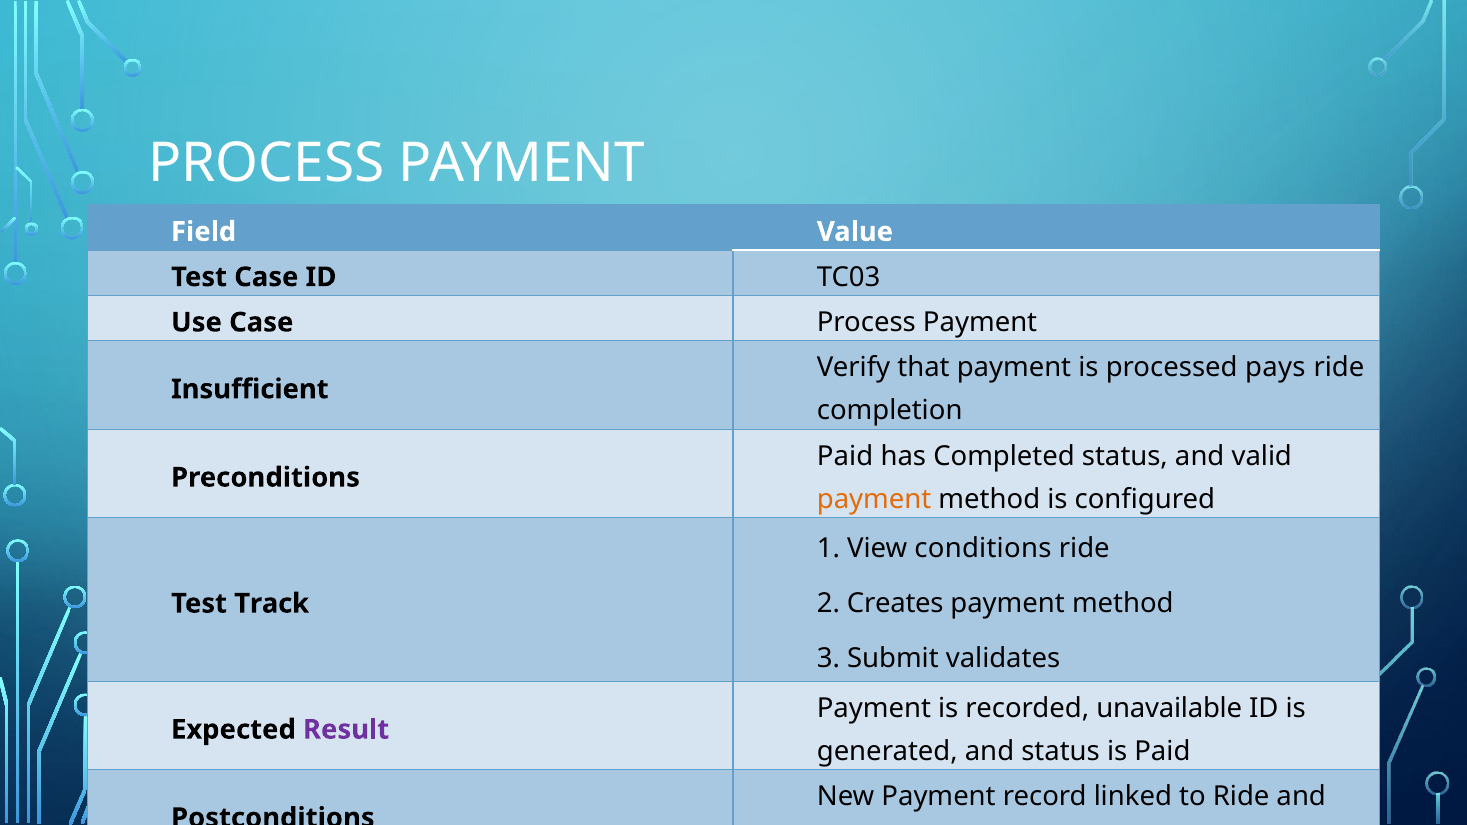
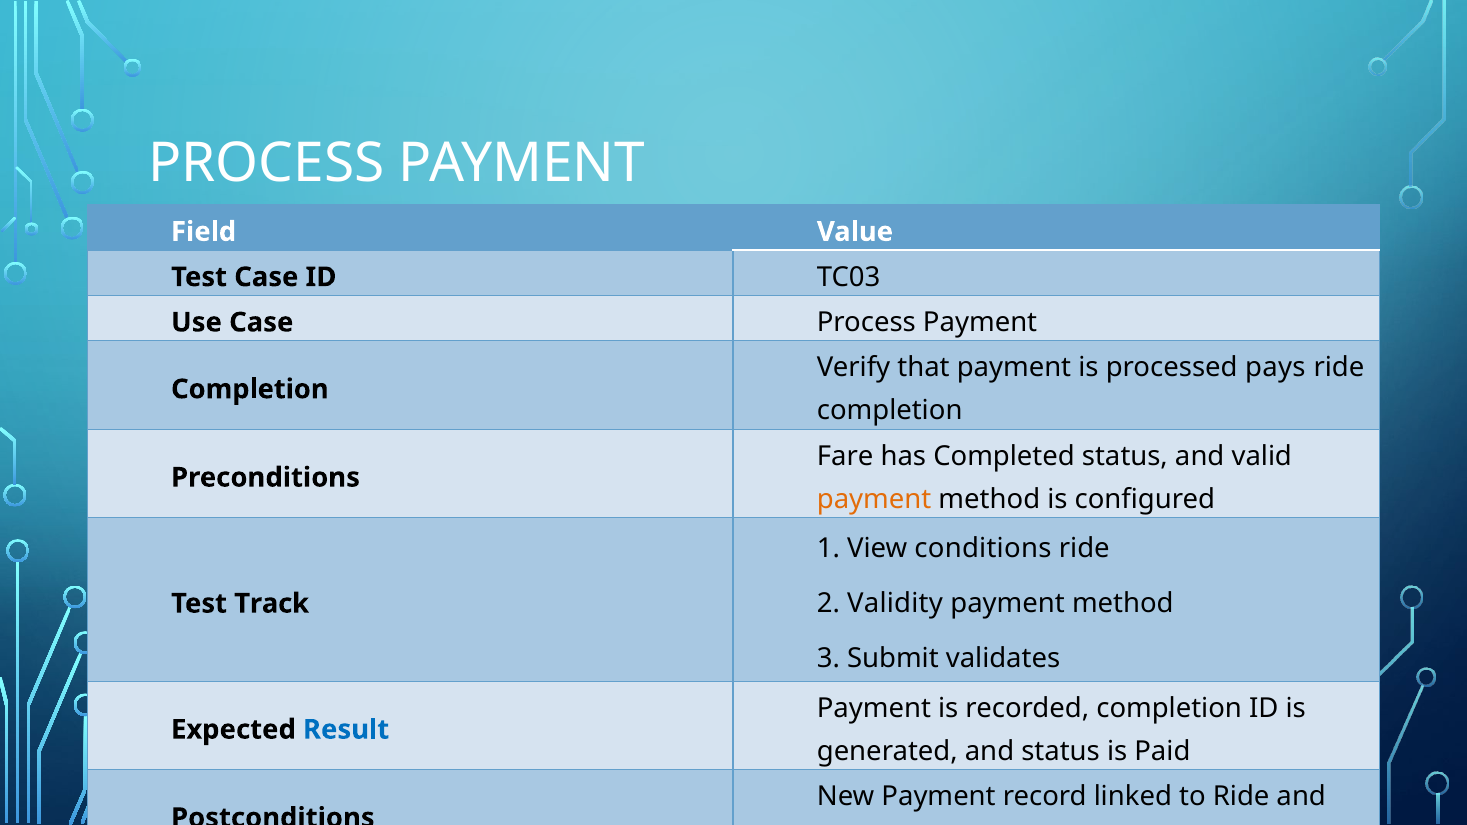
Insufficient: Insufficient -> Completion (250, 389)
Paid: Paid -> Fare (845, 456)
Creates: Creates -> Validity (895, 604)
recorded unavailable: unavailable -> completion (1169, 708)
Result colour: purple -> blue (346, 730)
